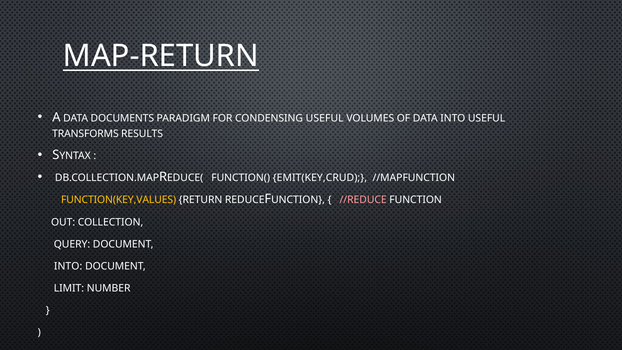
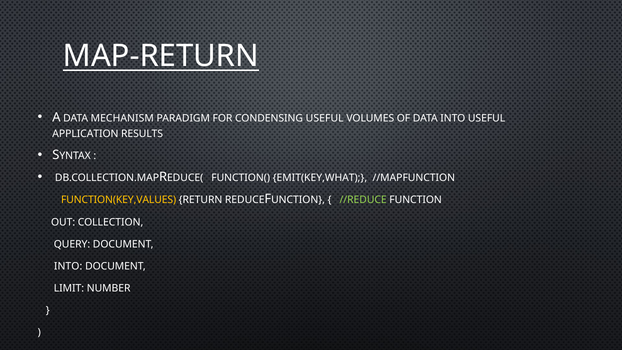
DOCUMENTS: DOCUMENTS -> MECHANISM (122, 118)
TRANSFORMS: TRANSFORMS -> APPLICATION (85, 134)
EMIT(KEY,CRUD: EMIT(KEY,CRUD -> EMIT(KEY,WHAT (320, 178)
//REDUCE colour: pink -> light green (363, 200)
